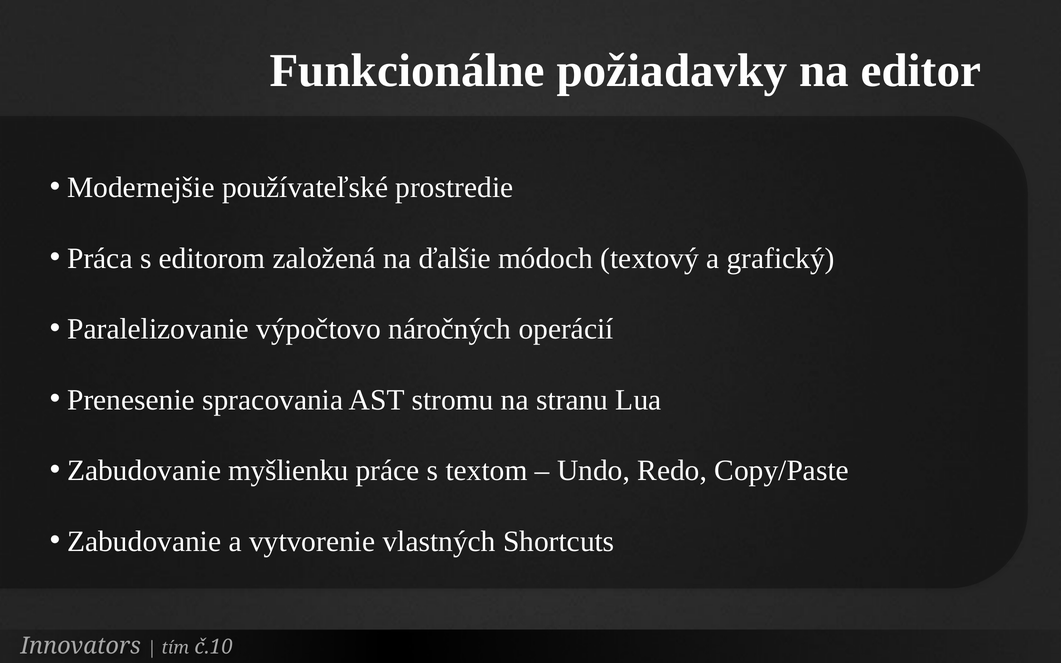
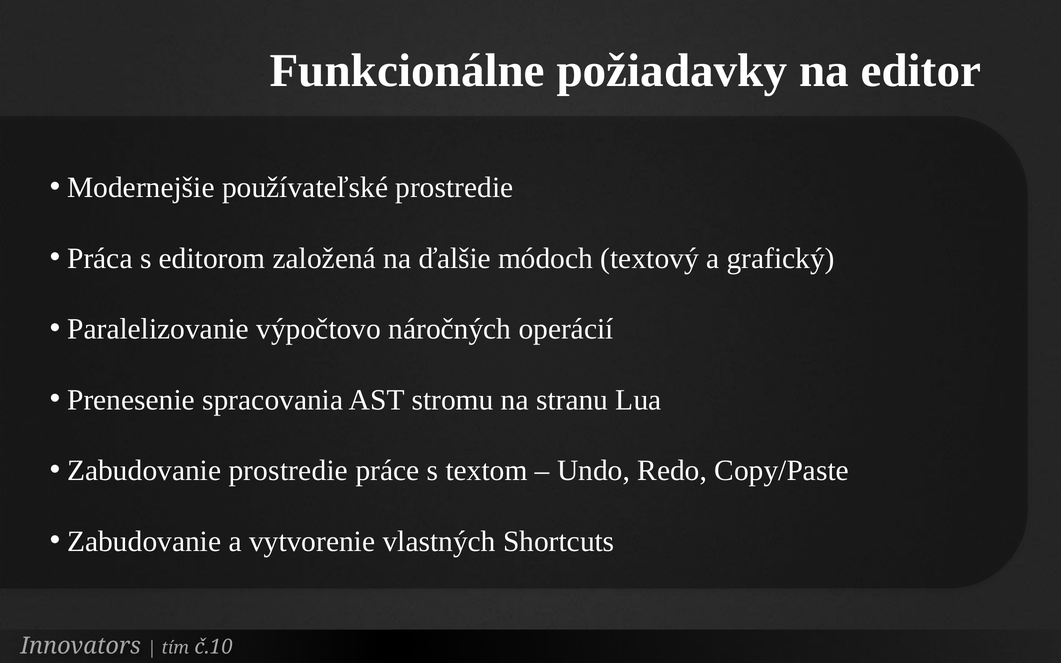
Zabudovanie myšlienku: myšlienku -> prostredie (288, 471)
